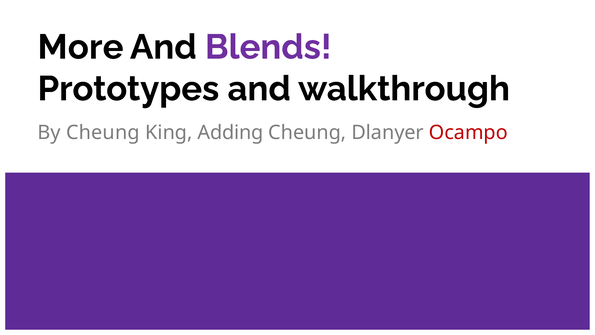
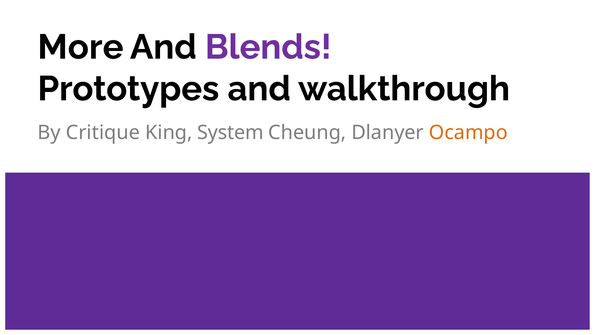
By Cheung: Cheung -> Critique (103, 132)
Adding: Adding -> System (230, 132)
Ocampo colour: red -> orange (468, 132)
